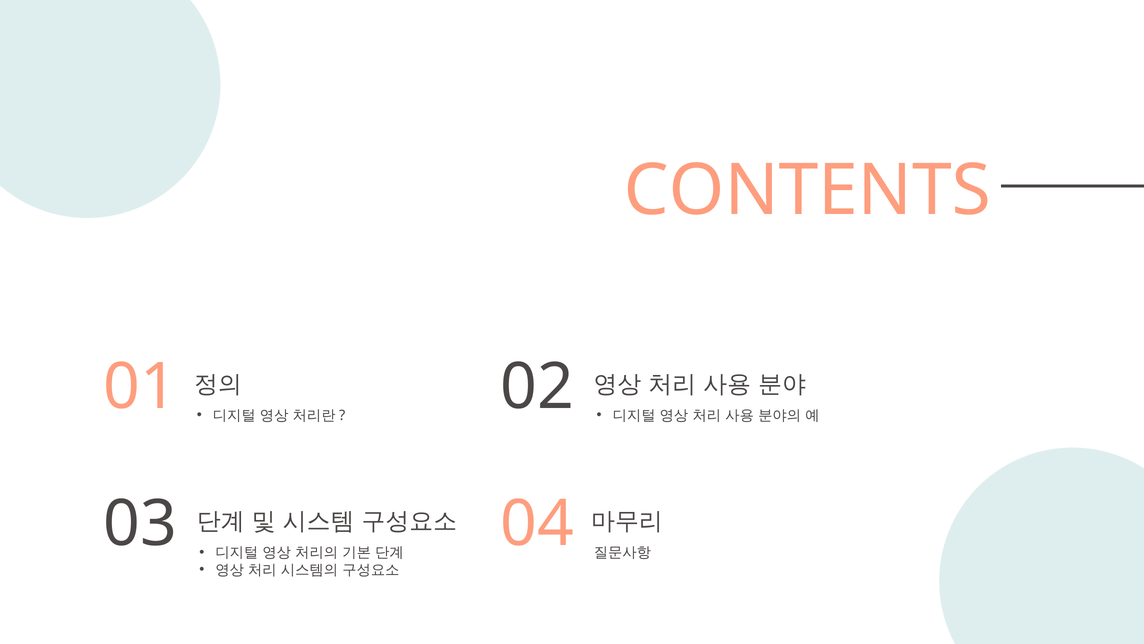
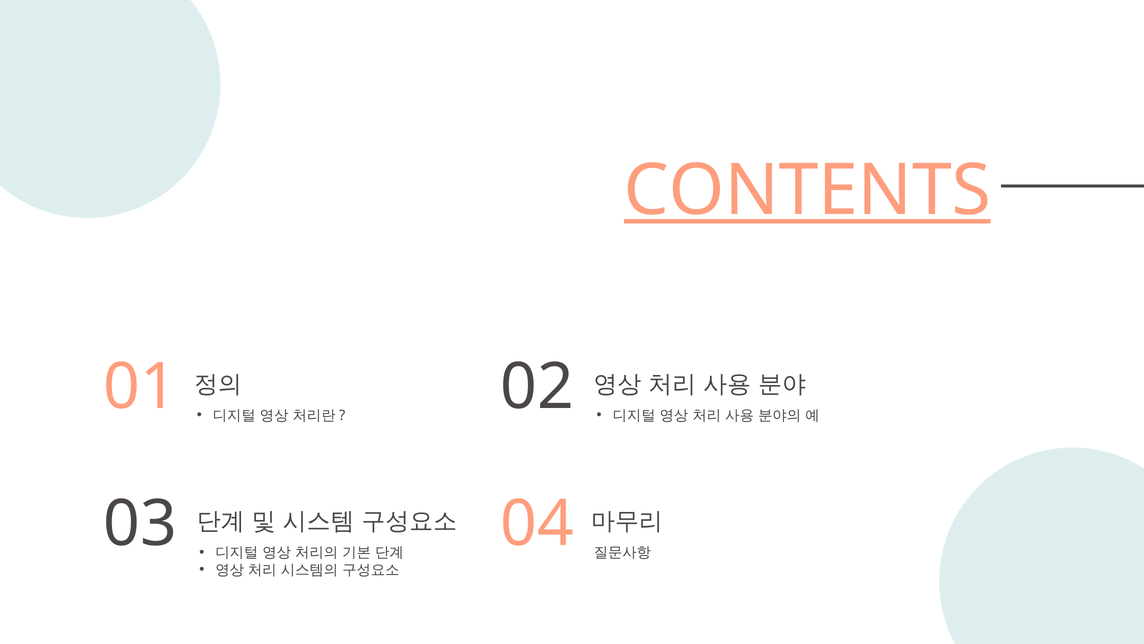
CONTENTS underline: none -> present (807, 190)
